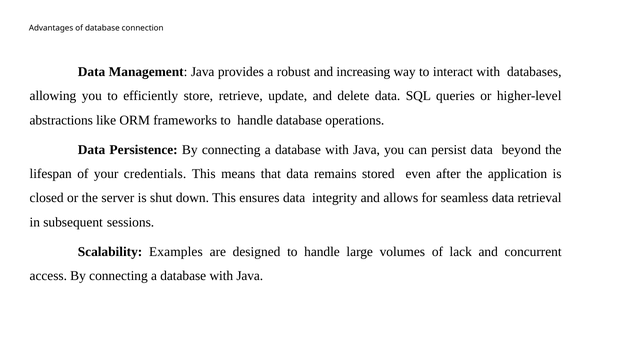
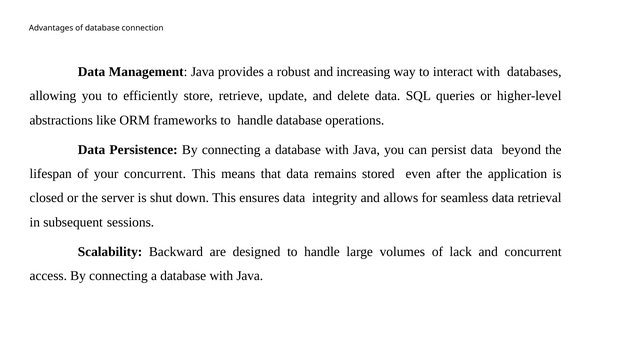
your credentials: credentials -> concurrent (155, 174)
Examples: Examples -> Backward (176, 252)
